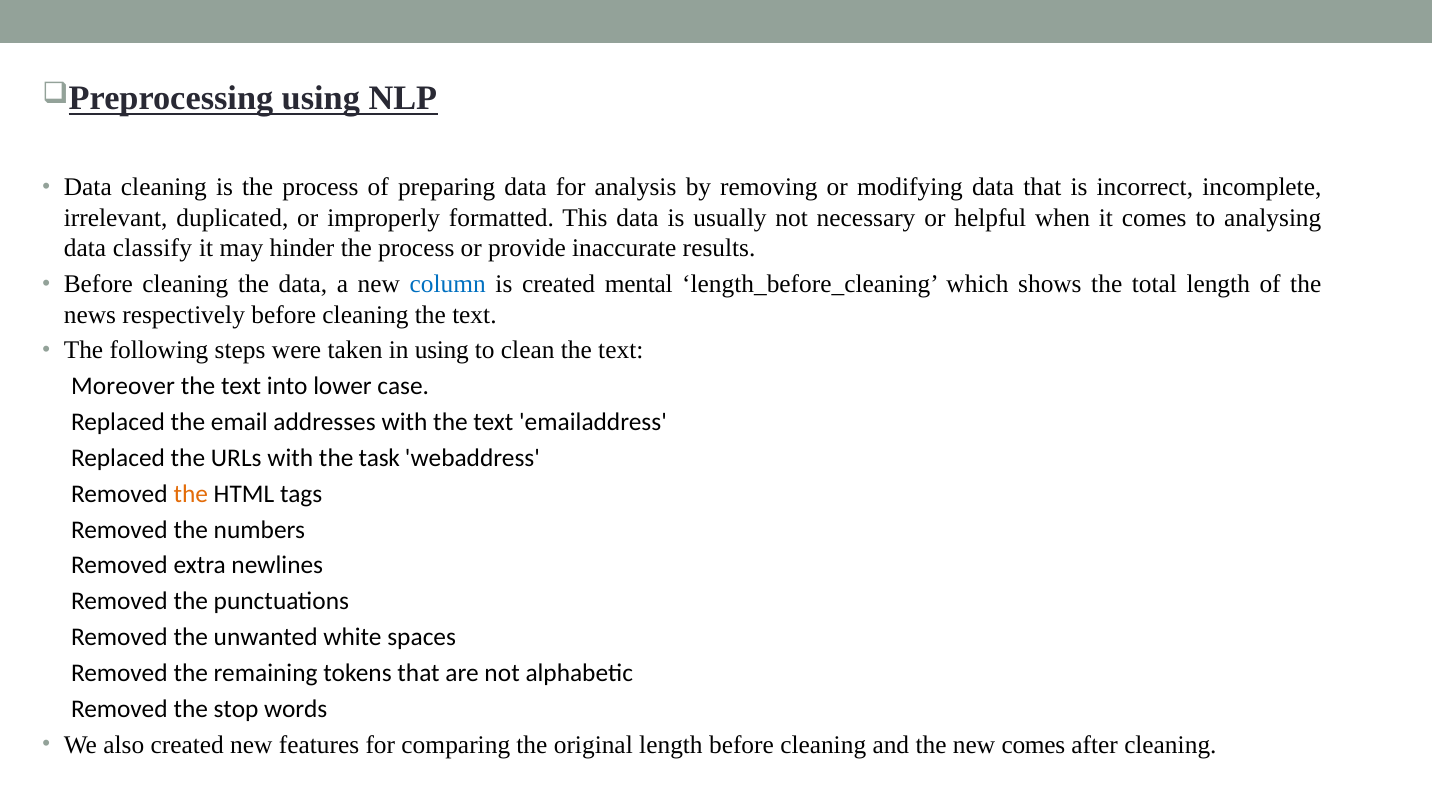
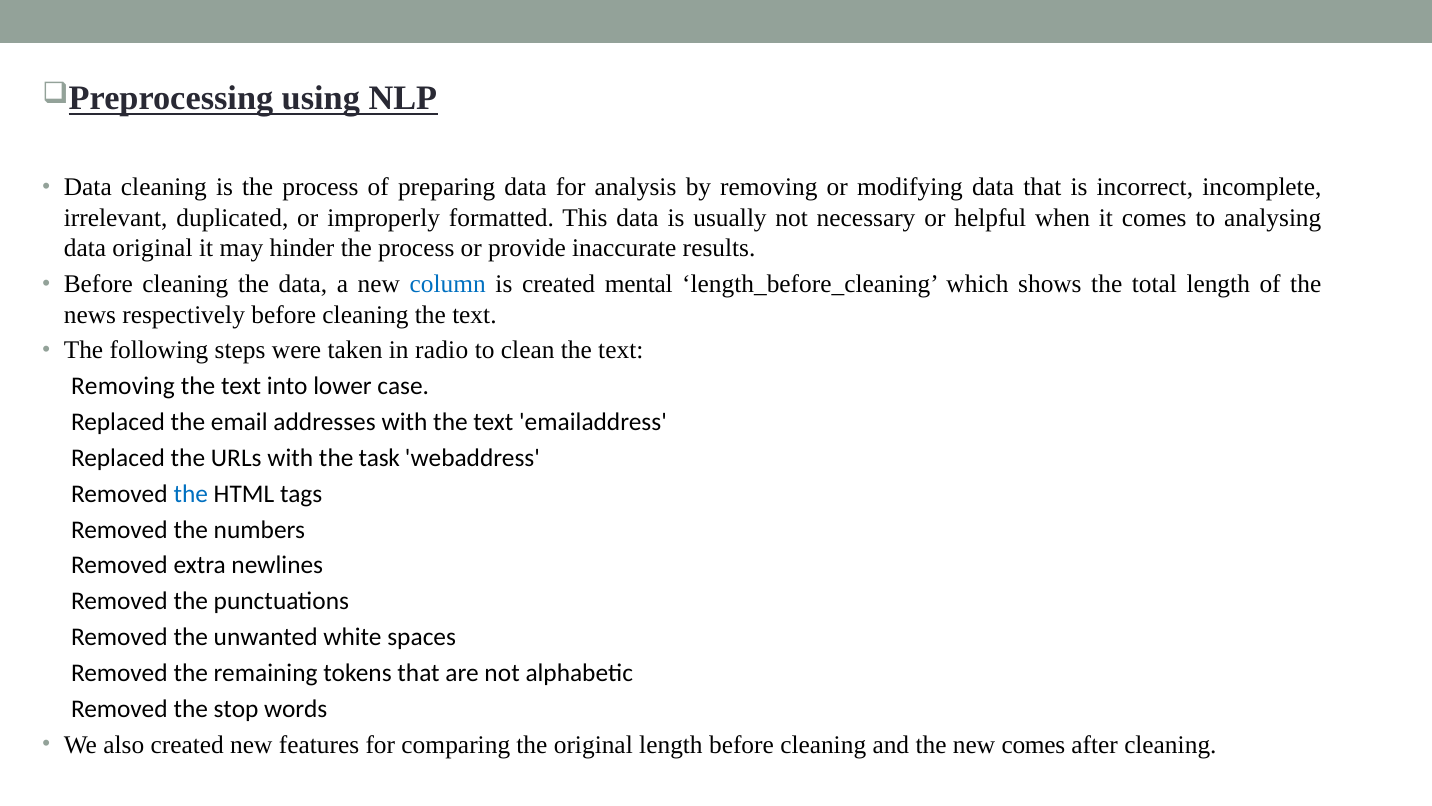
data classify: classify -> original (153, 248)
in using: using -> radio (442, 350)
Moreover: Moreover -> Removing (123, 386)
the colour: orange -> blue (191, 494)
